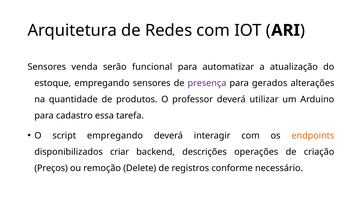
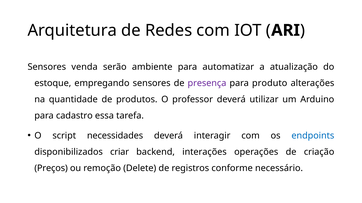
funcional: funcional -> ambiente (152, 67)
gerados: gerados -> produto (270, 83)
script empregando: empregando -> necessidades (115, 136)
endpoints colour: orange -> blue (313, 136)
descrições: descrições -> interações (204, 152)
